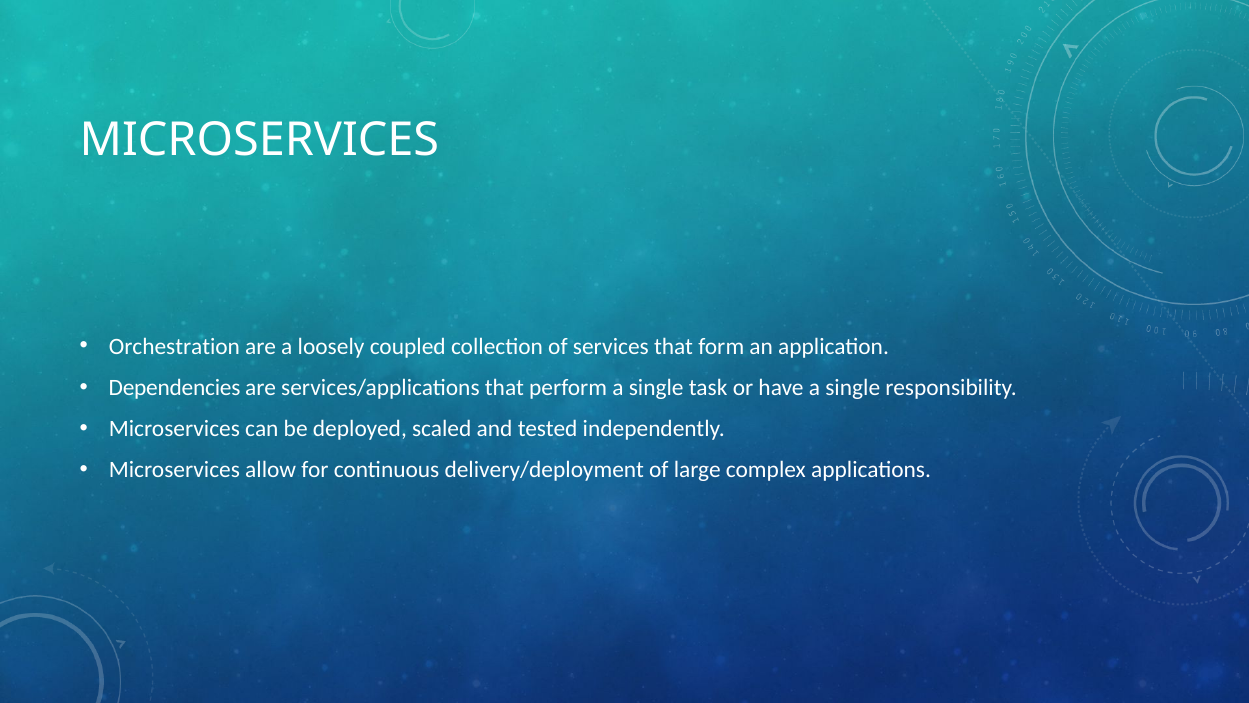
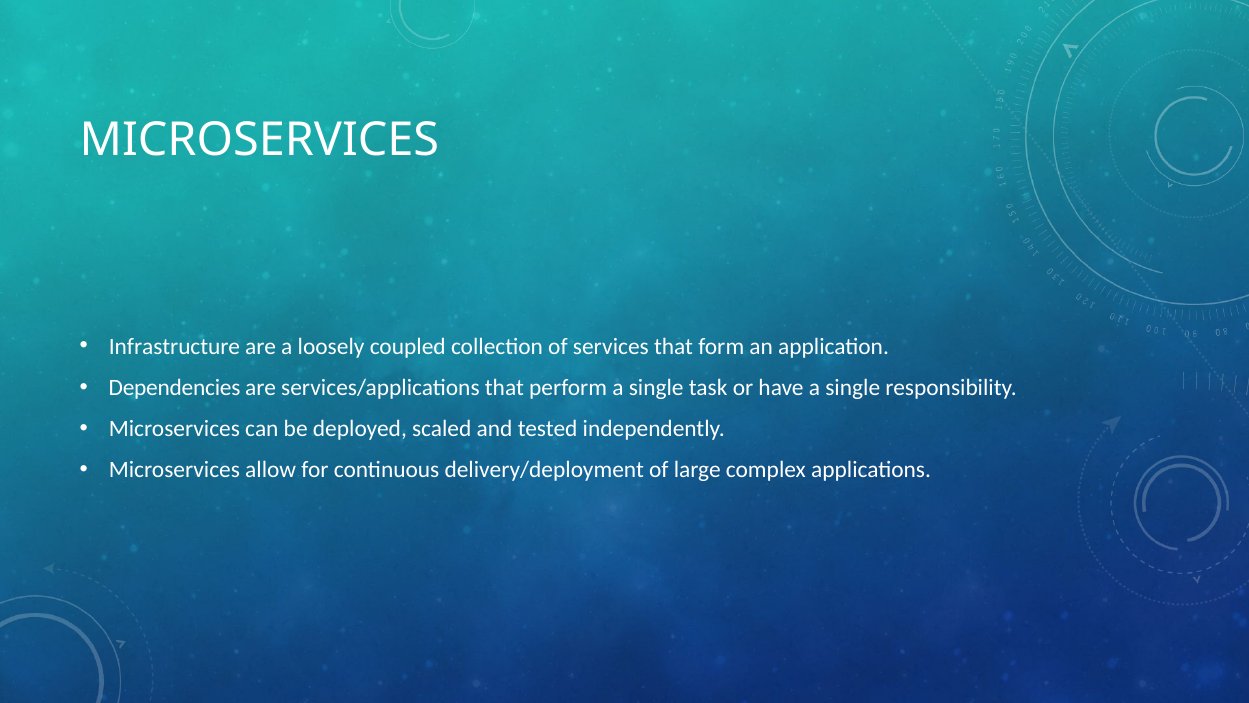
Orchestration: Orchestration -> Infrastructure (174, 346)
